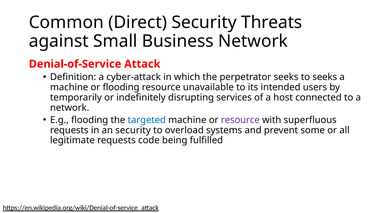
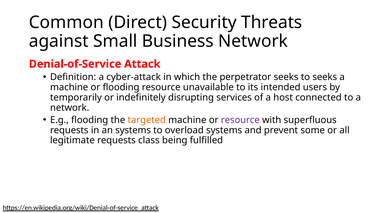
targeted colour: blue -> orange (147, 120)
an security: security -> systems (133, 130)
code: code -> class (149, 140)
